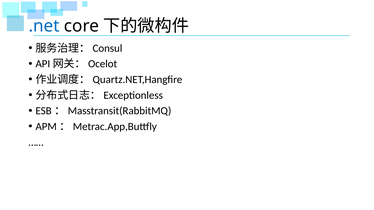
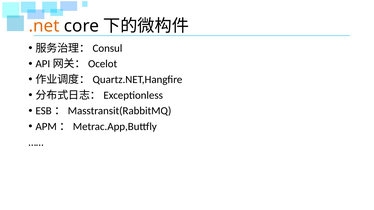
.net colour: blue -> orange (44, 26)
